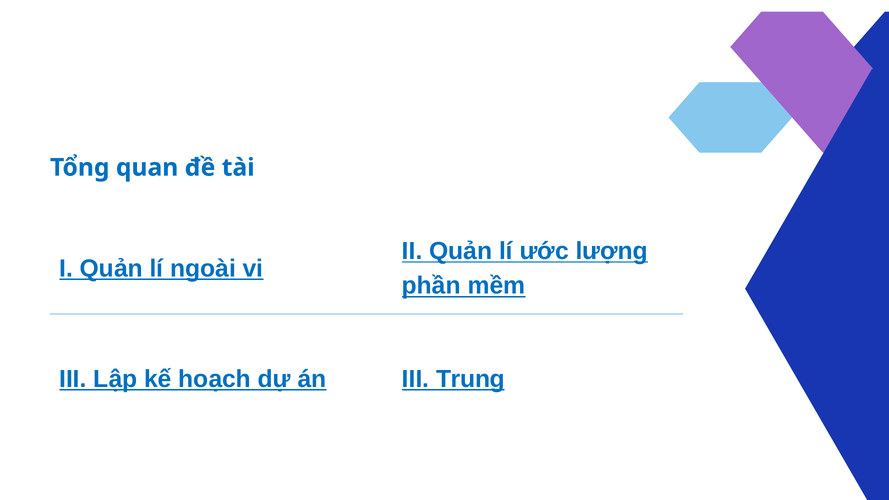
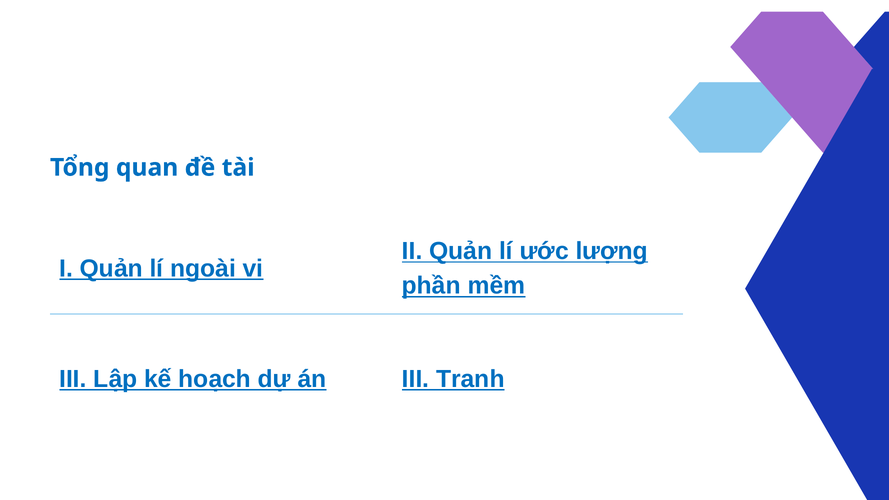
Trung: Trung -> Tranh (470, 379)
